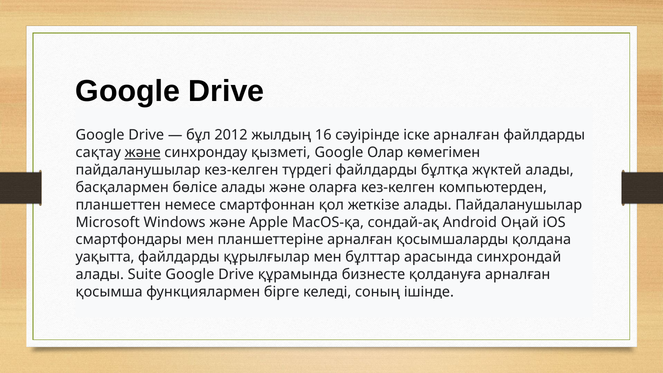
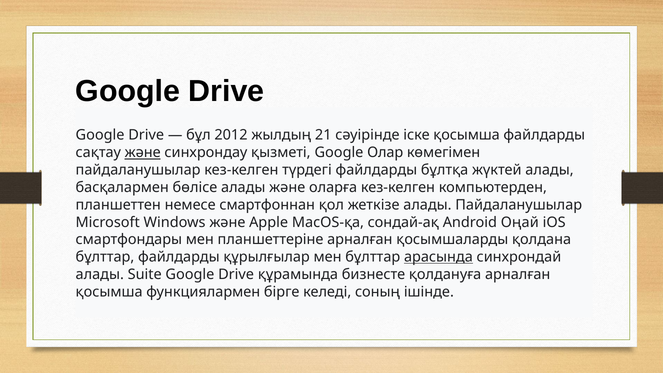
16: 16 -> 21 (323, 135)
іске арналған: арналған -> қосымша (467, 135)
уақытта: уақытта -> бұлттар (105, 257)
арасында underline: none -> present (438, 257)
